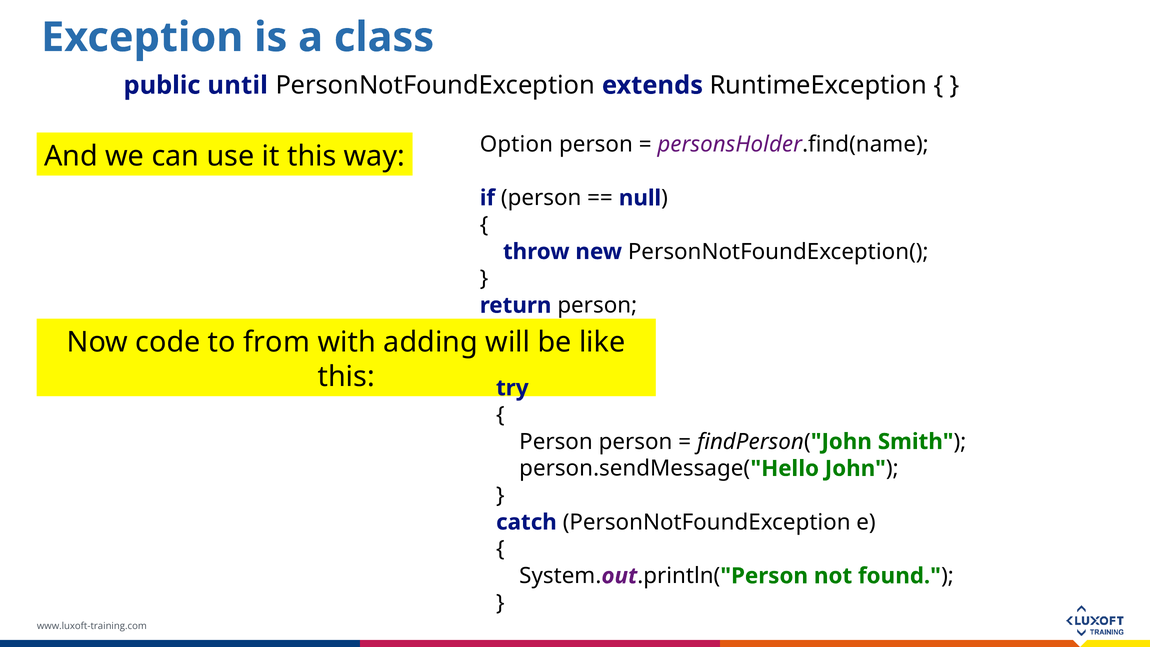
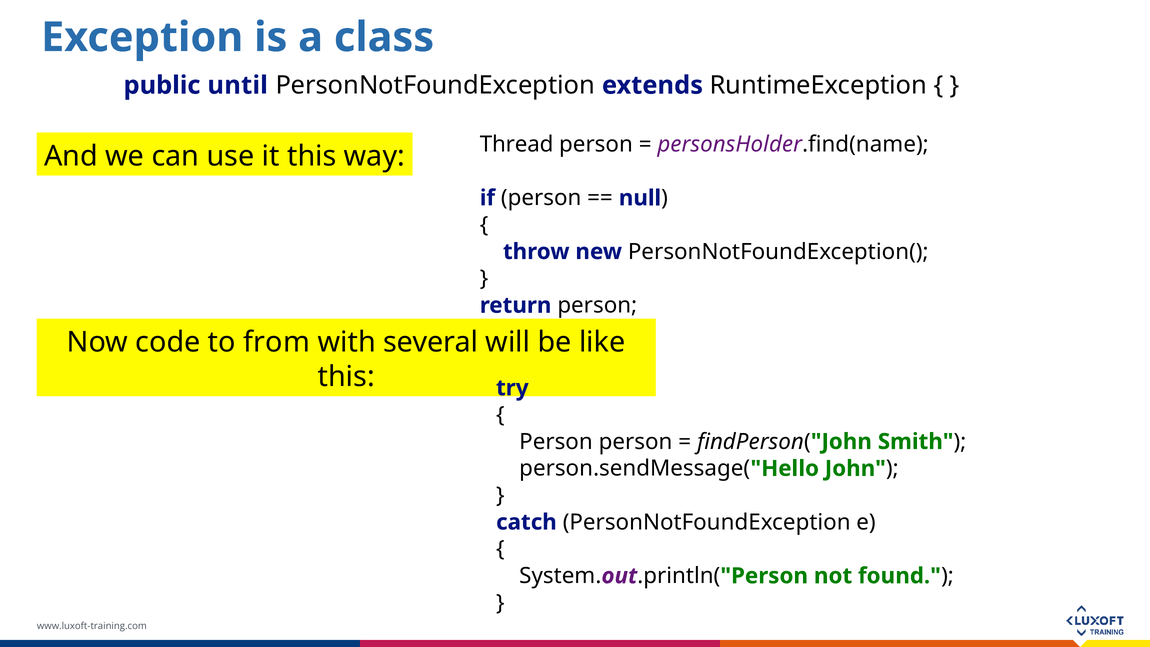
Option: Option -> Thread (517, 144)
adding: adding -> several (431, 342)
